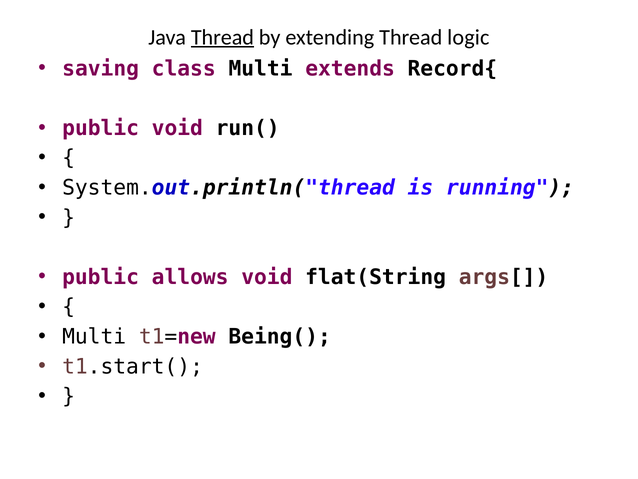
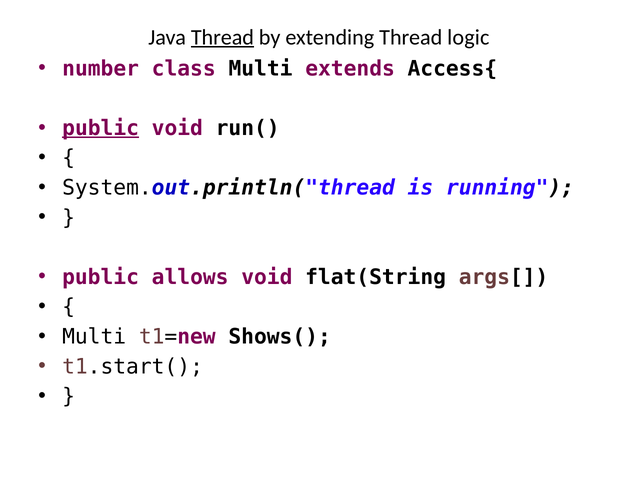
saving: saving -> number (101, 69)
Record{: Record{ -> Access{ (452, 69)
public underline: none -> present (101, 128)
Being(: Being( -> Shows( (280, 336)
